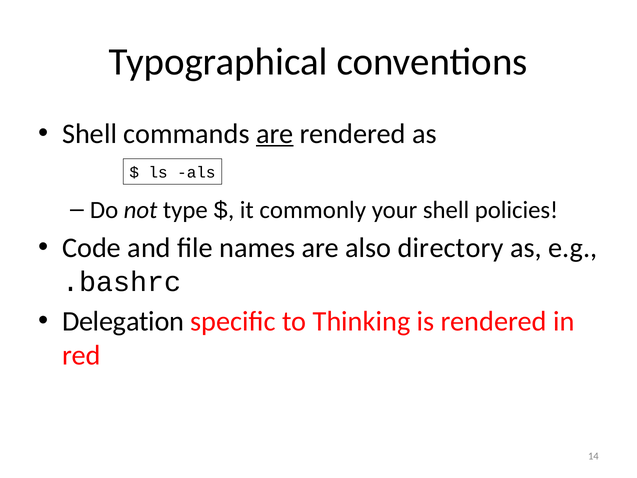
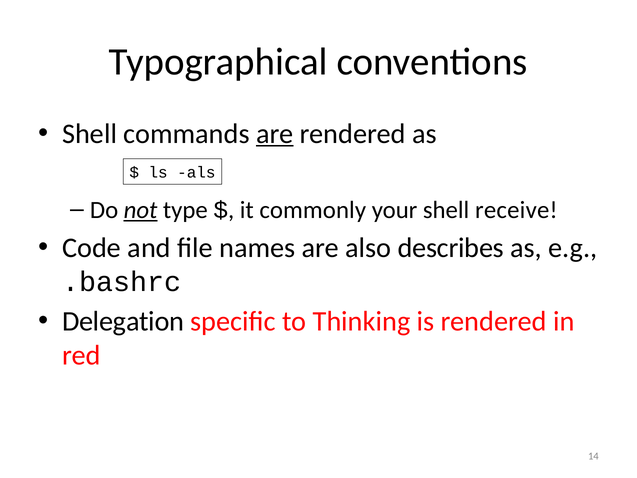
not underline: none -> present (141, 210)
policies: policies -> receive (516, 210)
directory: directory -> describes (451, 248)
